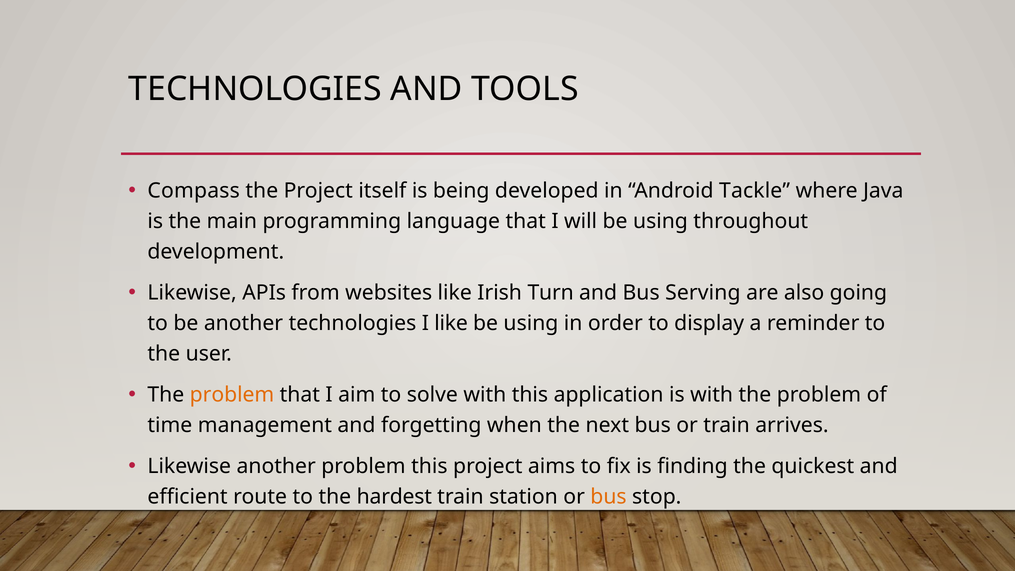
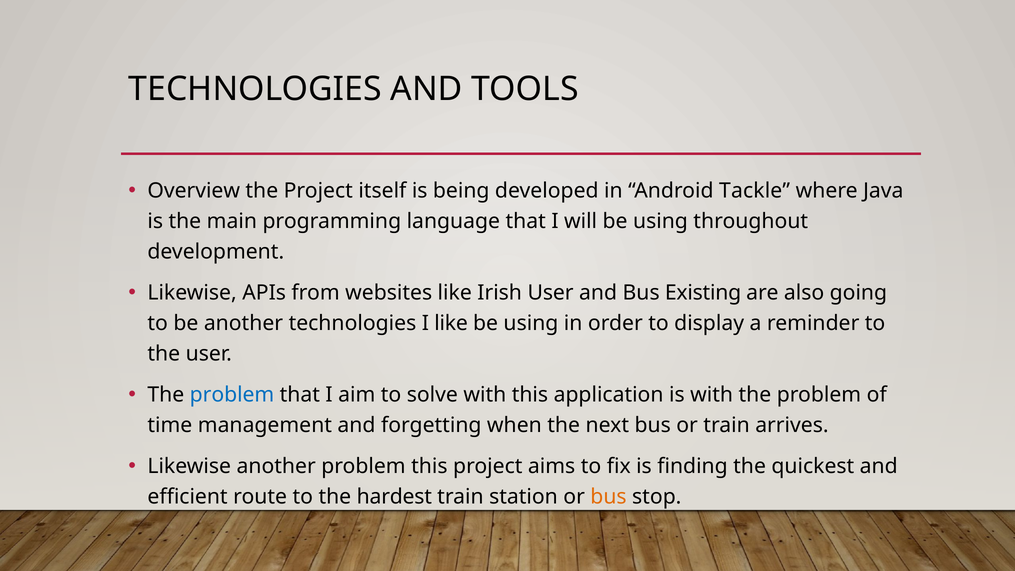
Compass: Compass -> Overview (194, 191)
Irish Turn: Turn -> User (551, 293)
Serving: Serving -> Existing (703, 293)
problem colour: orange -> blue (232, 395)
